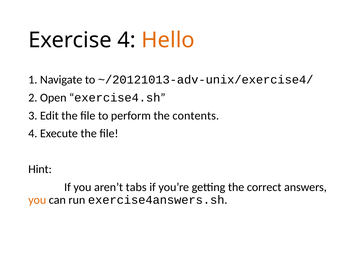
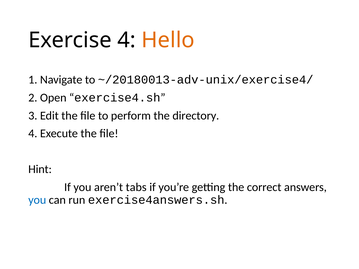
~/20121013-adv-unix/exercise4/: ~/20121013-adv-unix/exercise4/ -> ~/20180013-adv-unix/exercise4/ (206, 80)
contents: contents -> directory (196, 116)
you colour: orange -> blue (37, 200)
